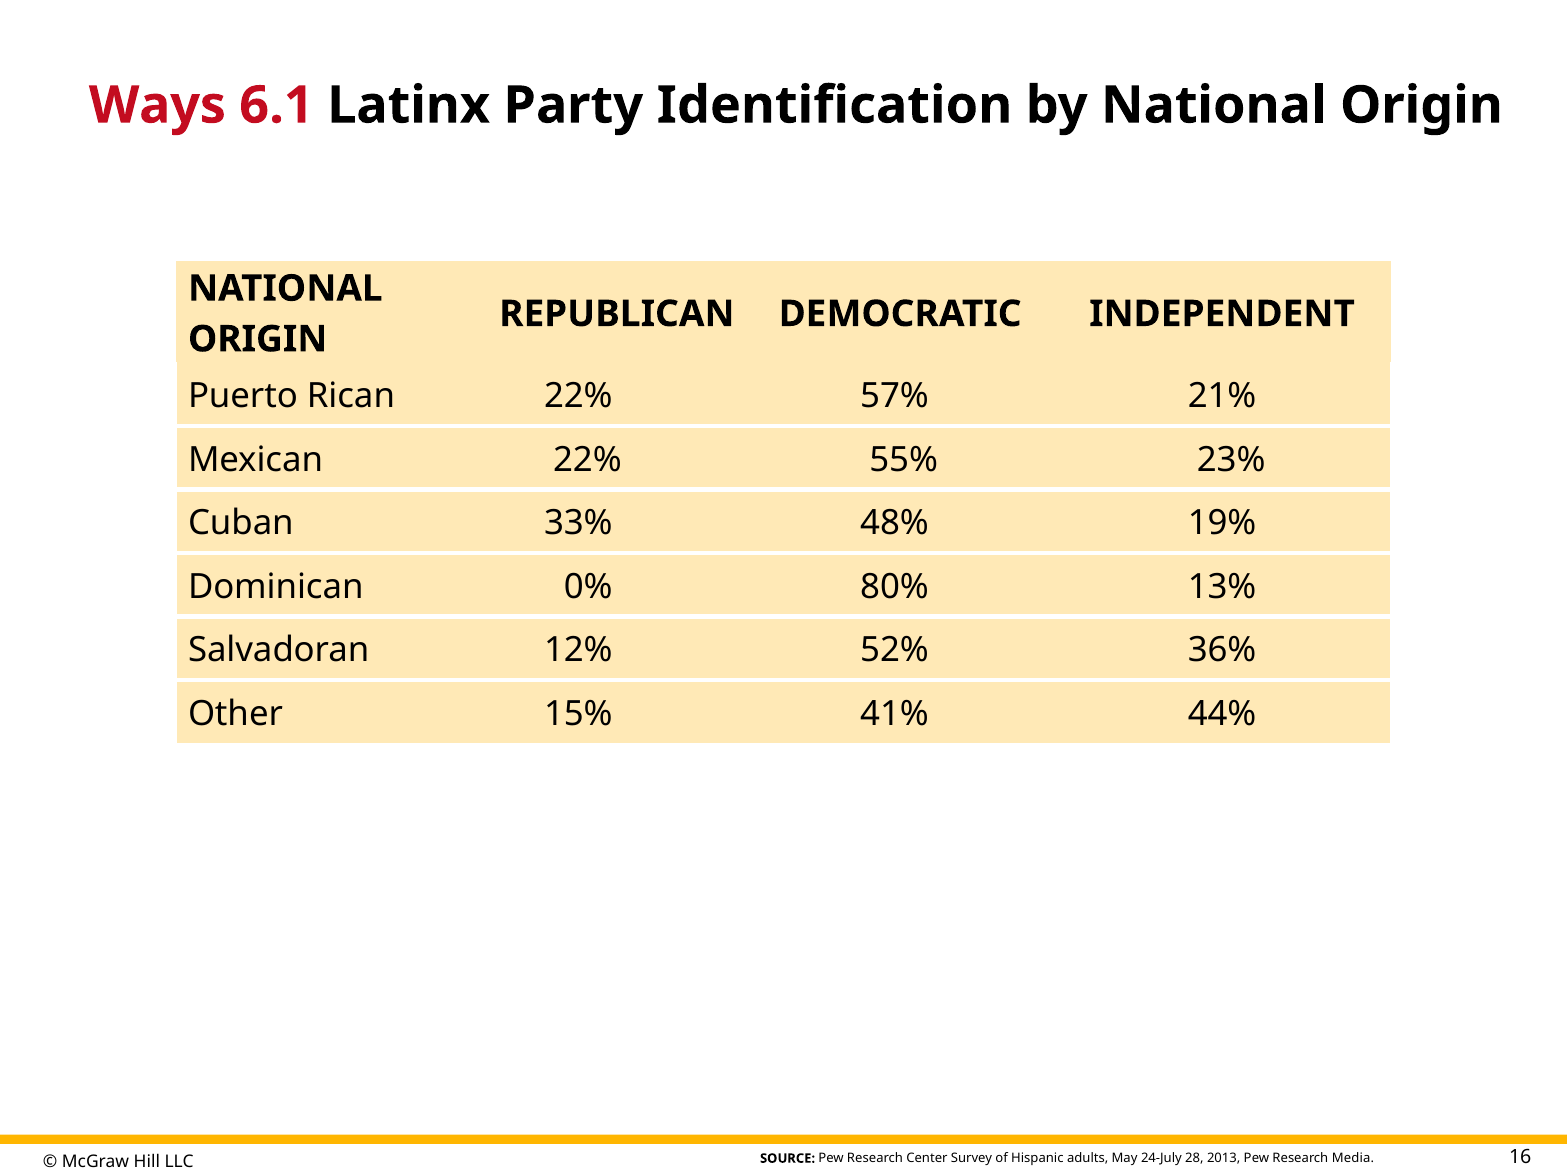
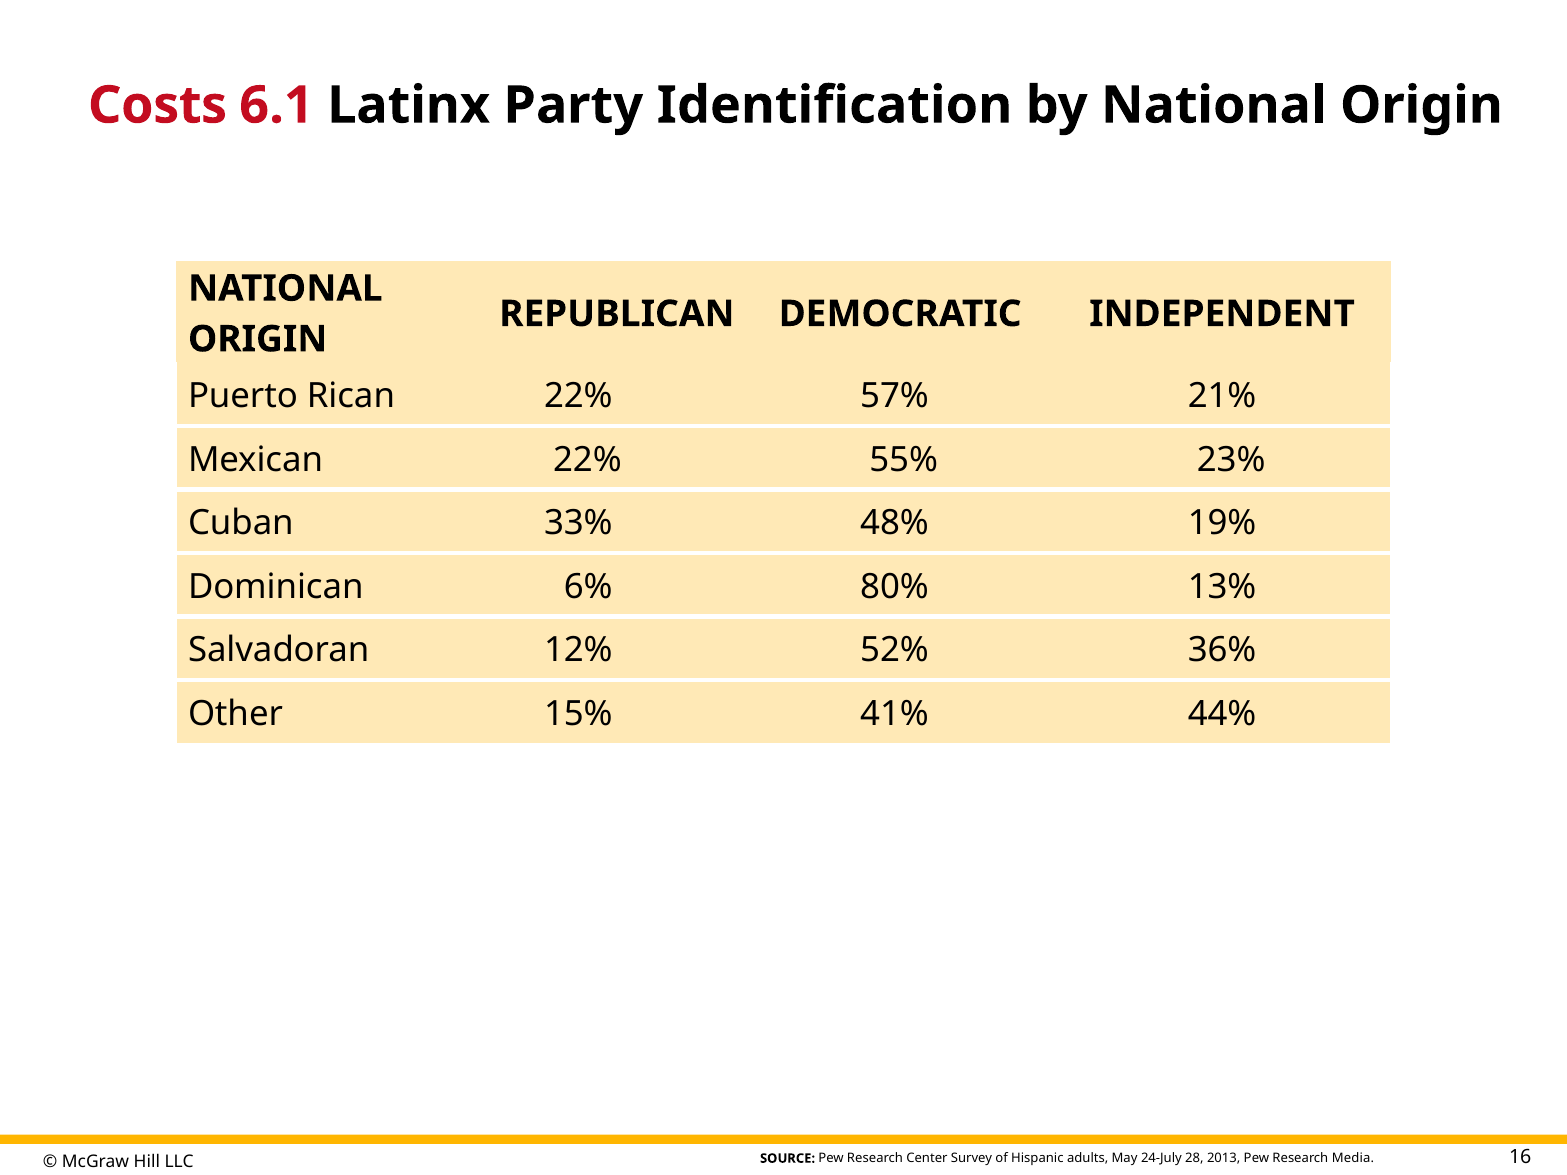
Ways: Ways -> Costs (158, 105)
0%: 0% -> 6% (588, 587)
